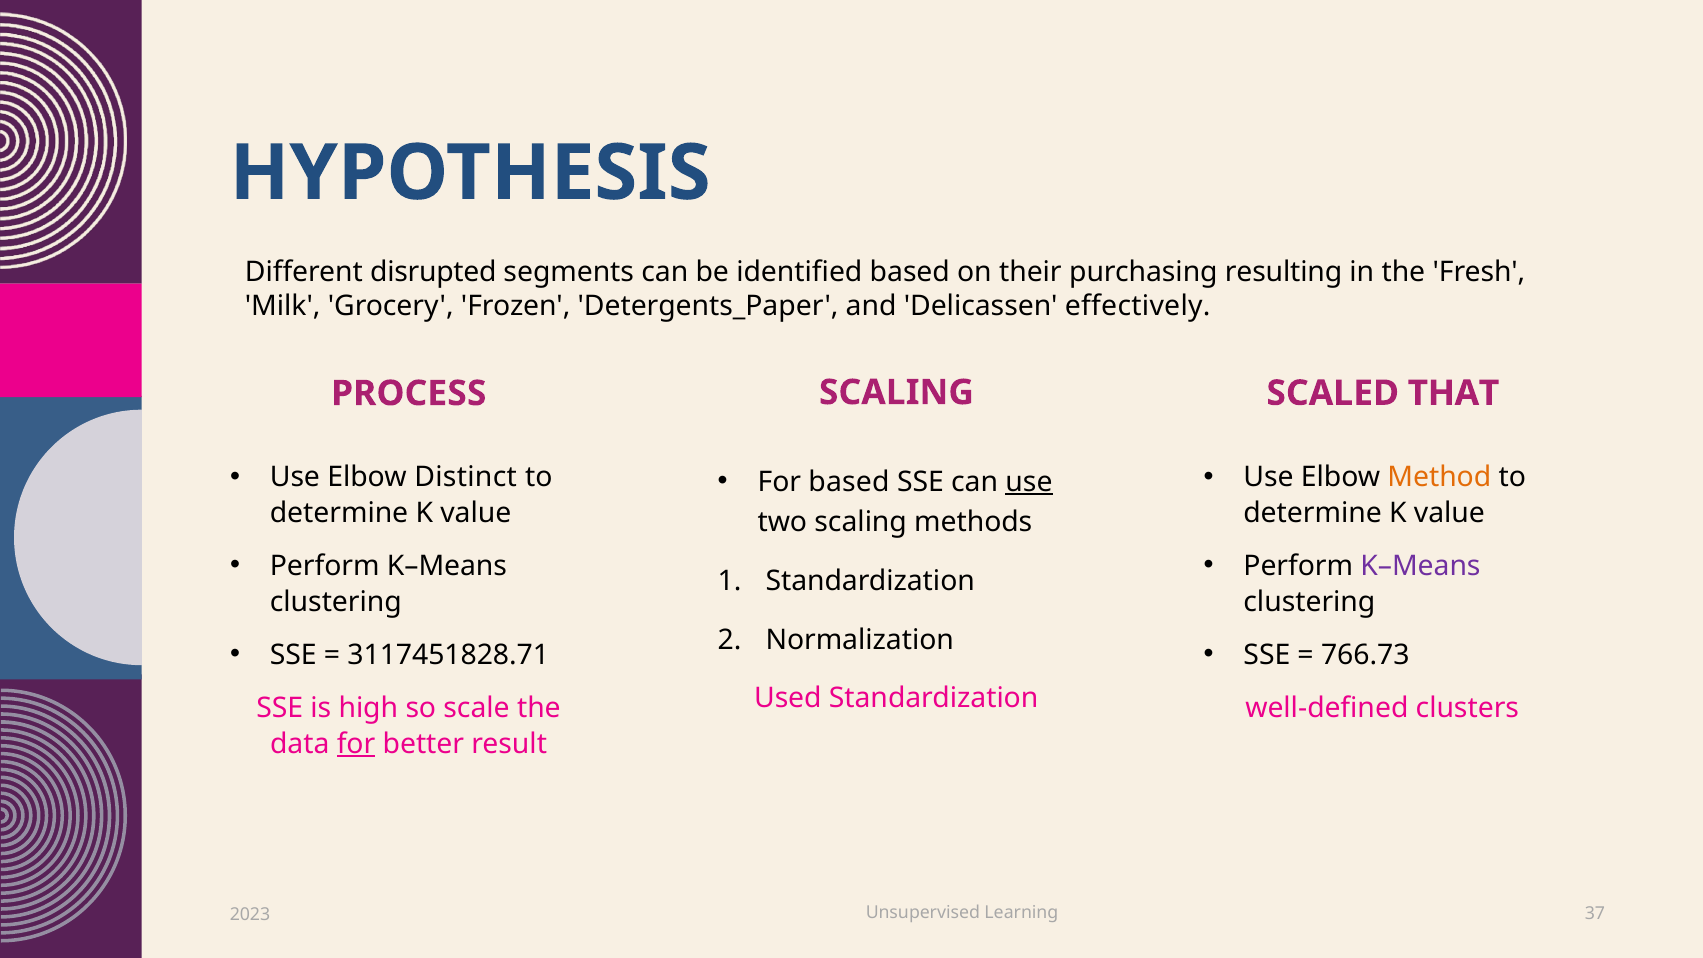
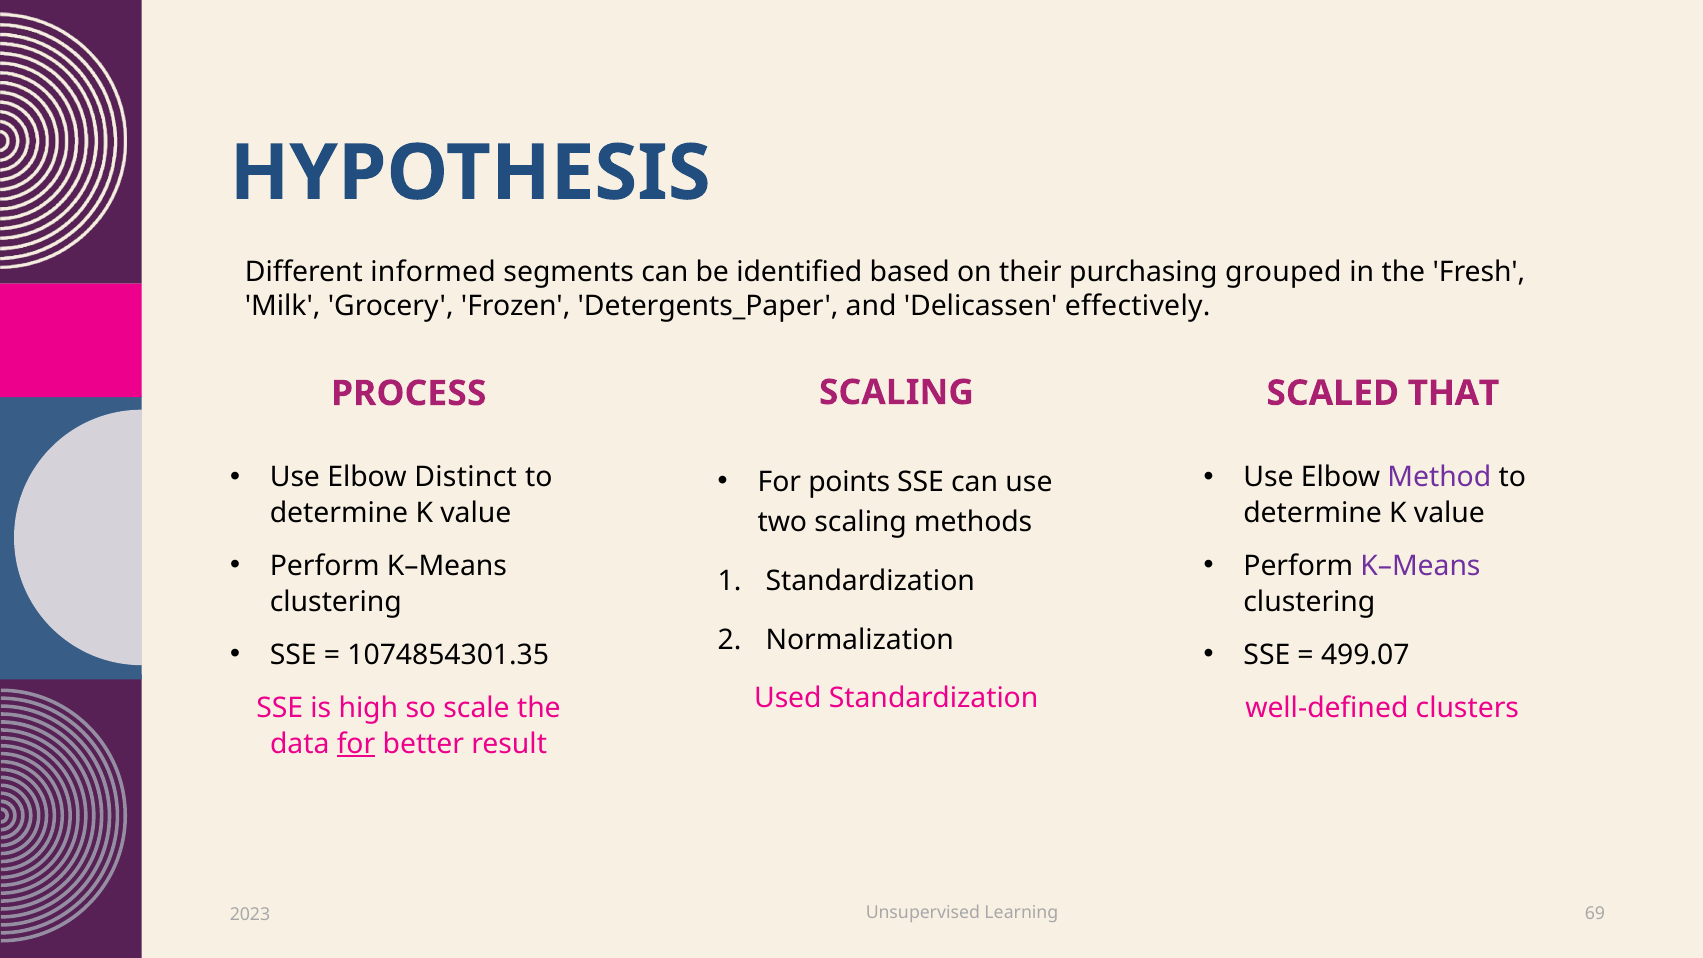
disrupted: disrupted -> informed (433, 272)
resulting: resulting -> grouped (1283, 272)
Method colour: orange -> purple (1439, 477)
For based: based -> points (849, 482)
use underline: present -> none (1029, 482)
3117451828.71: 3117451828.71 -> 1074854301.35 (448, 655)
766.73: 766.73 -> 499.07 (1365, 655)
37: 37 -> 69 (1595, 913)
